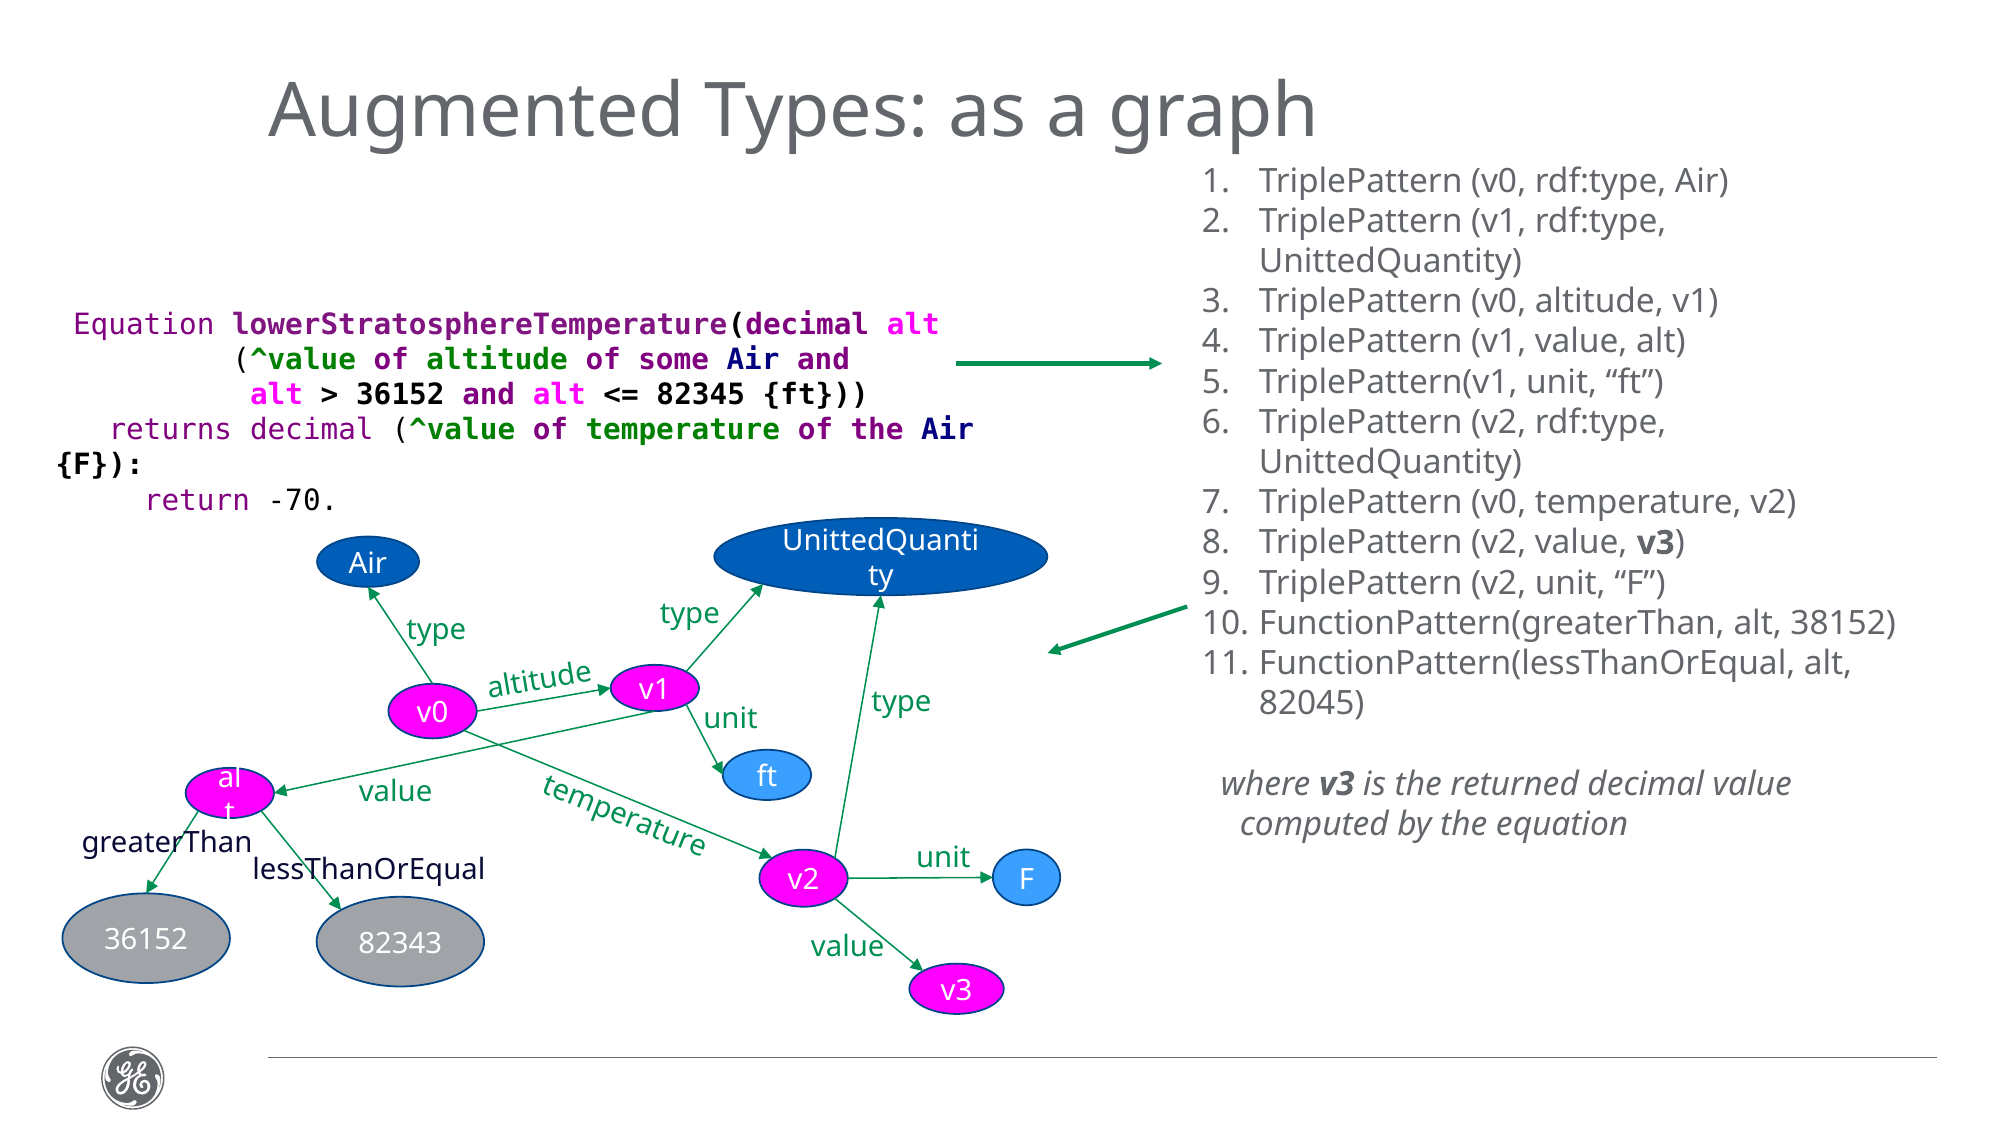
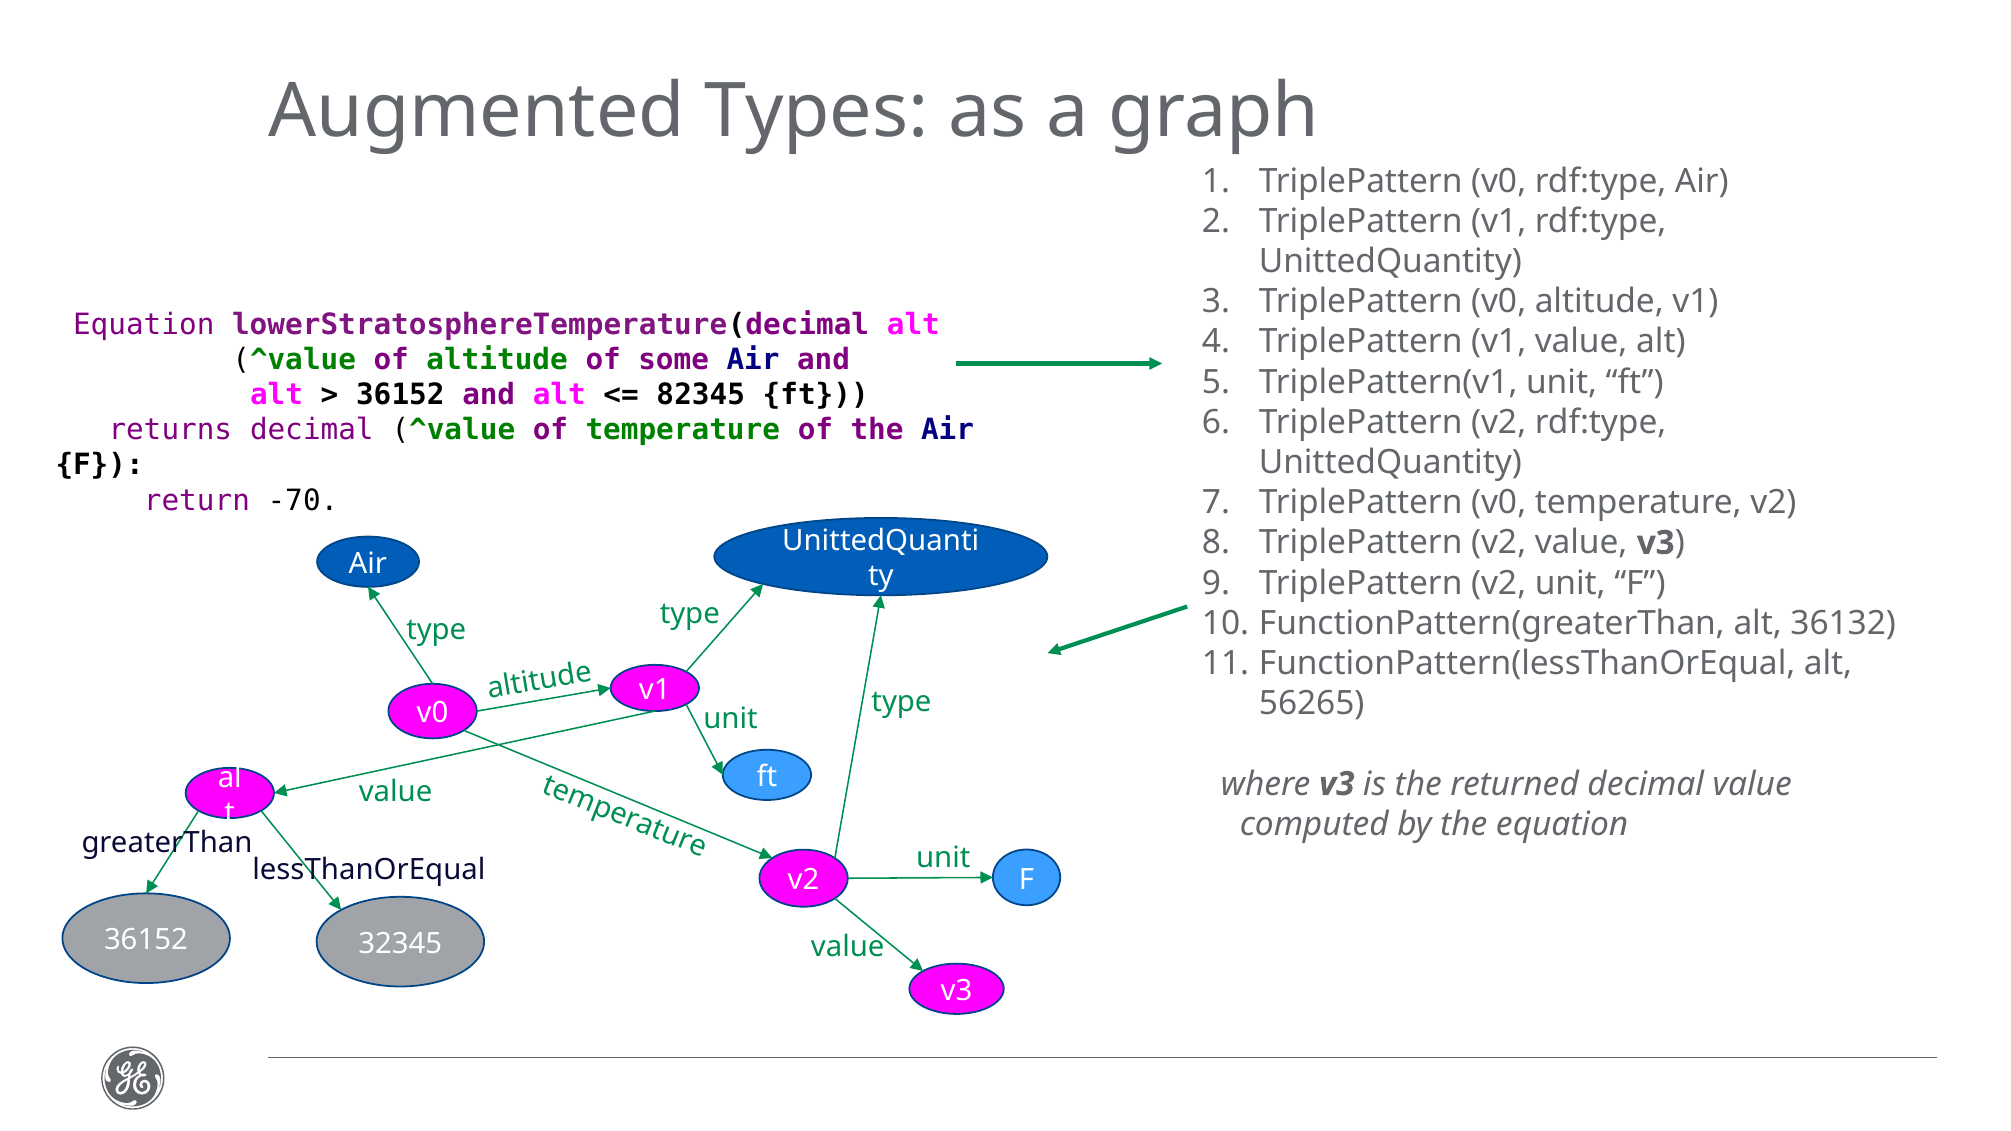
38152: 38152 -> 36132 (1843, 623)
82045: 82045 -> 56265 (1312, 704)
82343: 82343 -> 32345 (400, 944)
